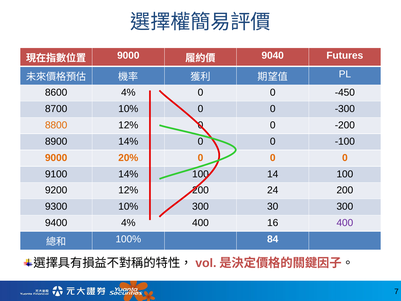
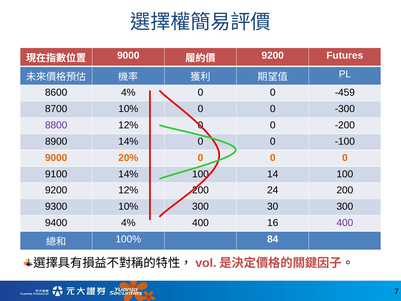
9040: 9040 -> 9200 (273, 56)
-450: -450 -> -459 (345, 93)
8800 colour: orange -> purple (56, 125)
